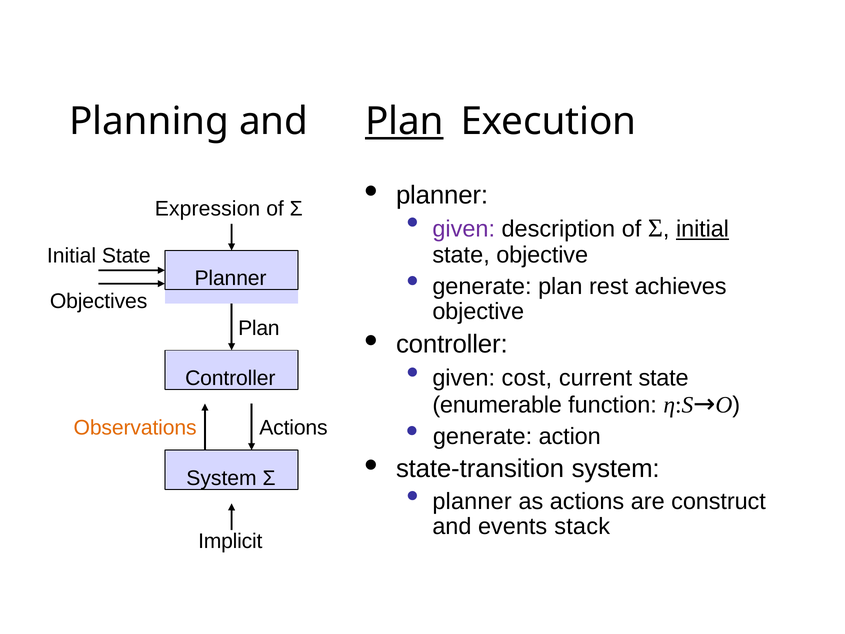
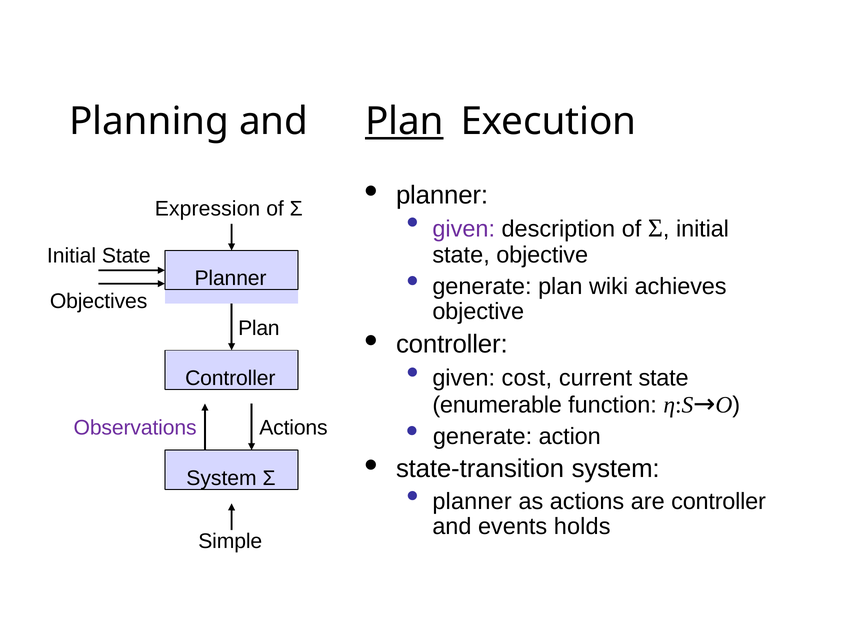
initial underline: present -> none (702, 229)
rest: rest -> wiki (609, 286)
Observations colour: orange -> purple (135, 428)
are construct: construct -> controller (719, 501)
stack: stack -> holds (582, 526)
Implicit: Implicit -> Simple (230, 541)
